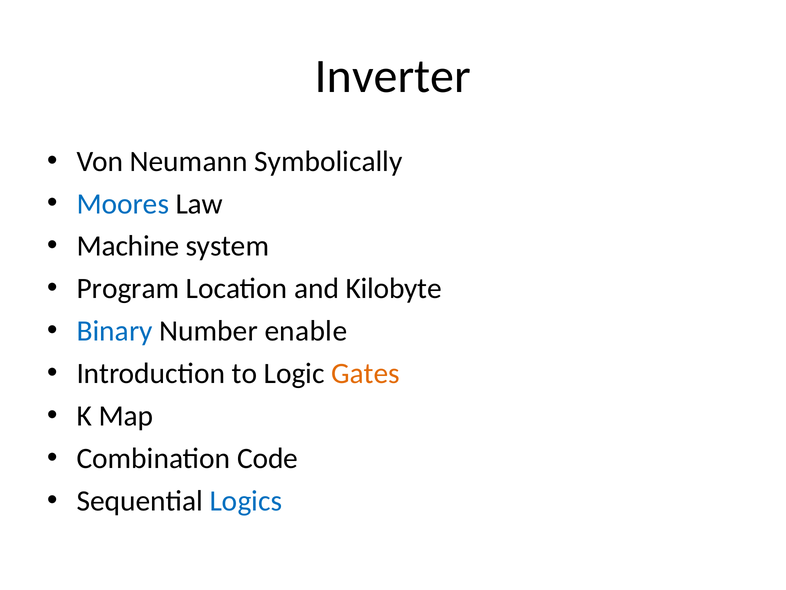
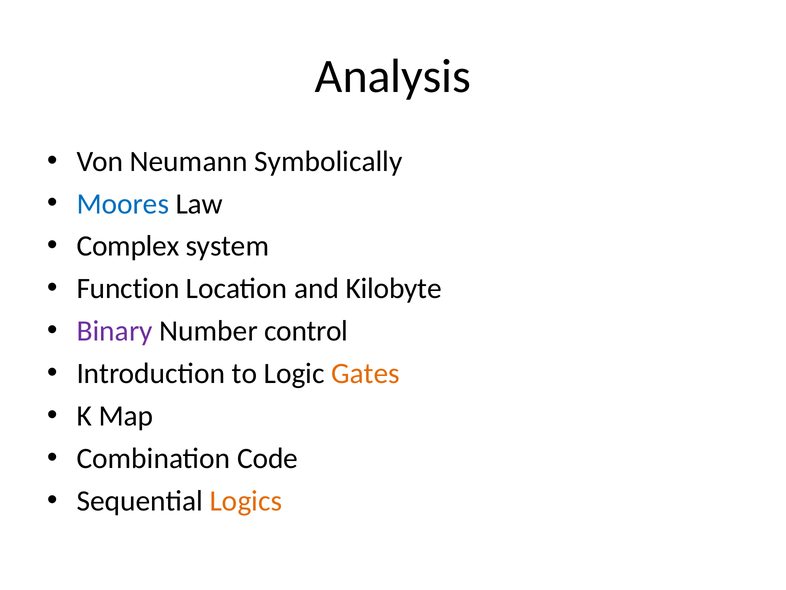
Inverter: Inverter -> Analysis (393, 76)
Machine: Machine -> Complex (128, 246)
Program: Program -> Function (128, 288)
Binary colour: blue -> purple (115, 331)
enable: enable -> control (306, 331)
Logics colour: blue -> orange (246, 500)
